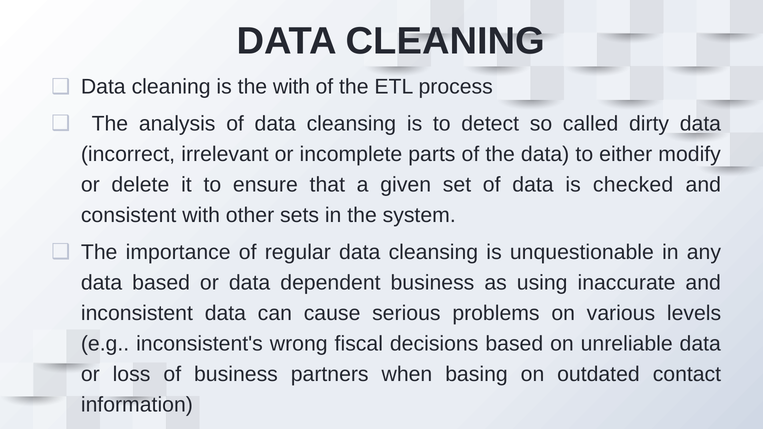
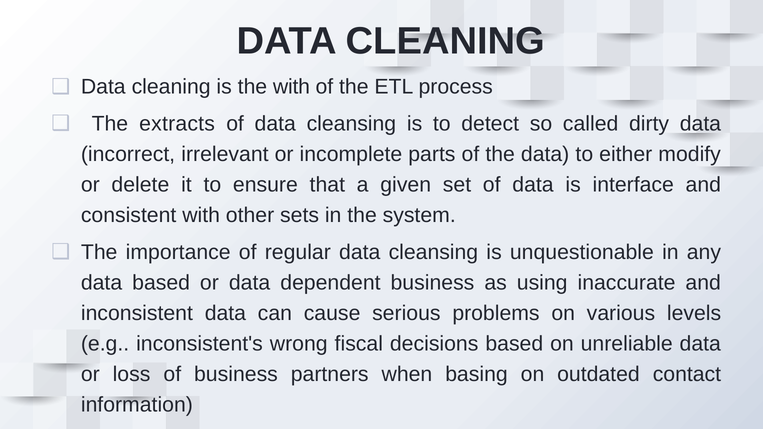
analysis: analysis -> extracts (177, 124)
checked: checked -> interface (633, 185)
